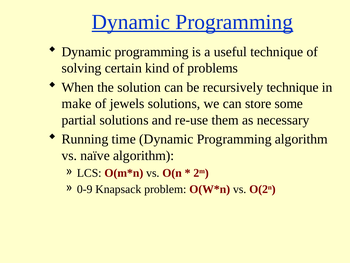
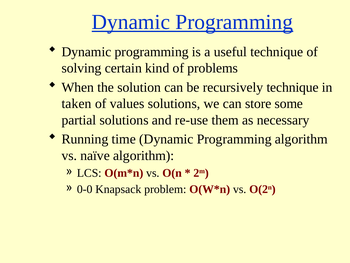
make: make -> taken (77, 103)
jewels: jewels -> values (127, 103)
0-9: 0-9 -> 0-0 (85, 189)
